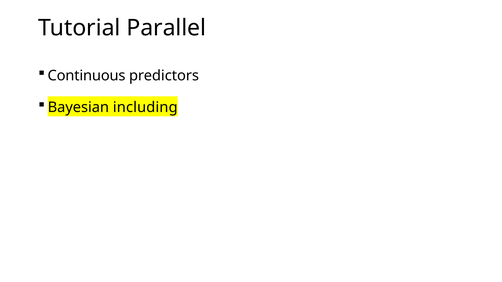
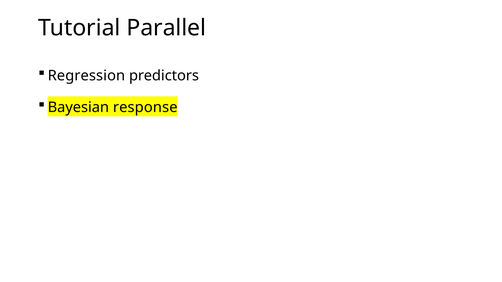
Continuous: Continuous -> Regression (86, 76)
including: including -> response (145, 107)
